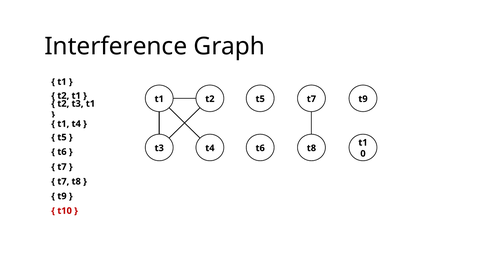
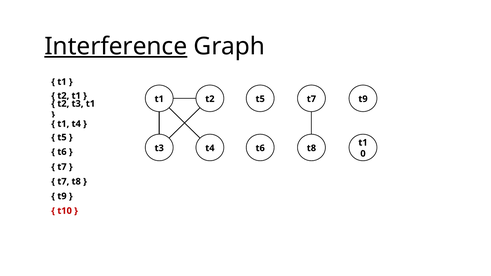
Interference underline: none -> present (116, 46)
